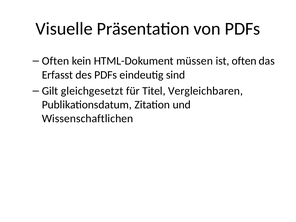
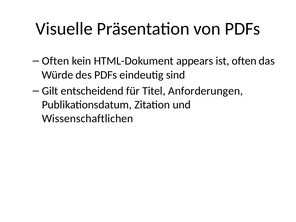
müssen: müssen -> appears (195, 61)
Erfasst: Erfasst -> Würde (57, 75)
gleichgesetzt: gleichgesetzt -> entscheidend (92, 91)
Vergleichbaren: Vergleichbaren -> Anforderungen (206, 91)
